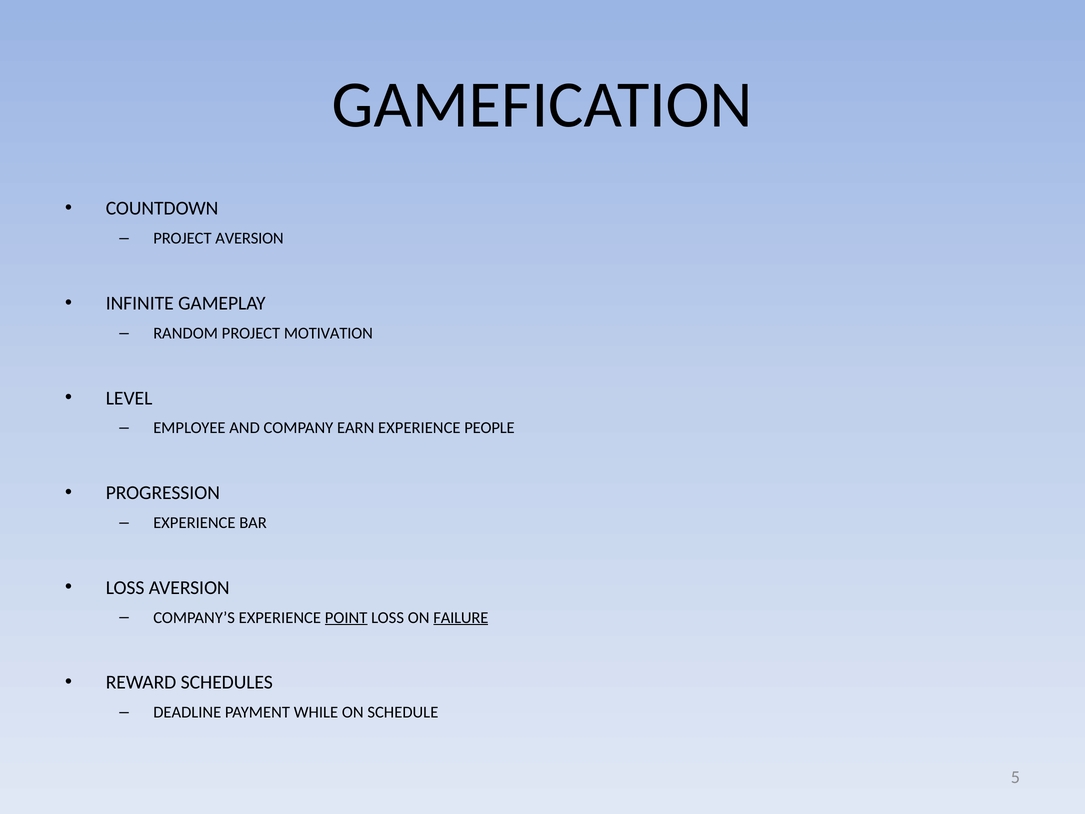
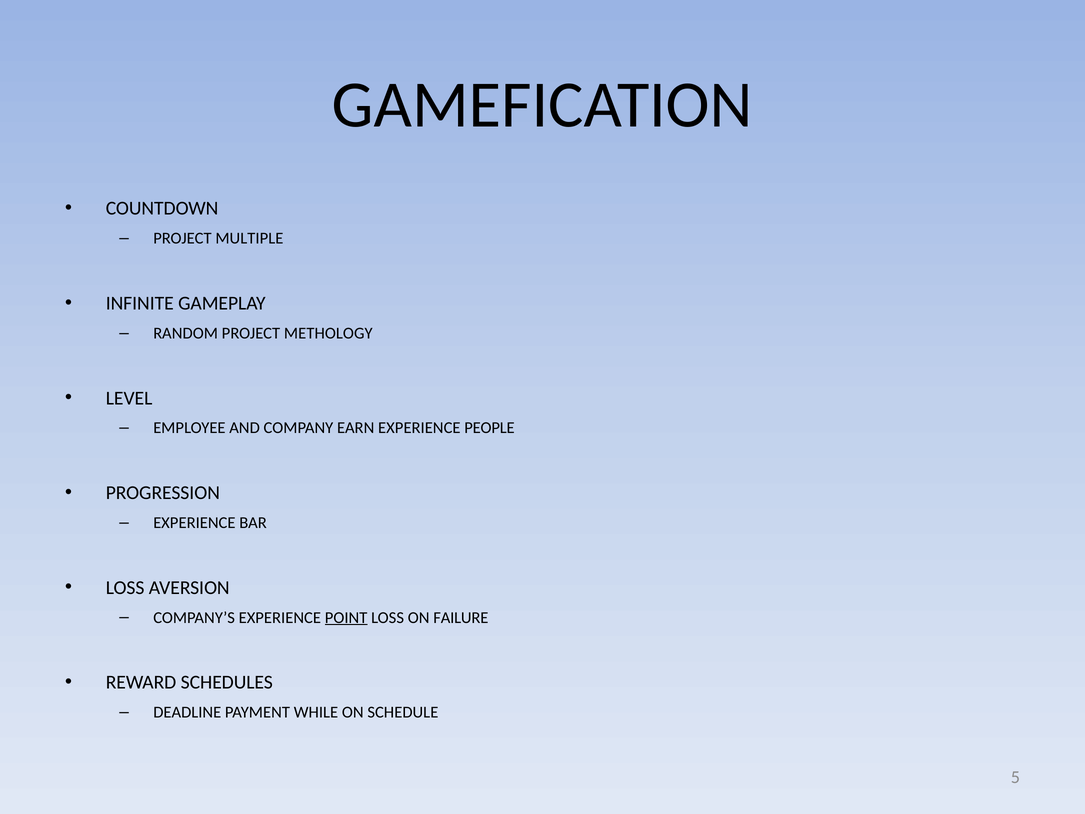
PROJECT AVERSION: AVERSION -> MULTIPLE (249, 238)
MOTIVATION: MOTIVATION -> METHOLOGY (328, 333)
FAILURE underline: present -> none (461, 617)
